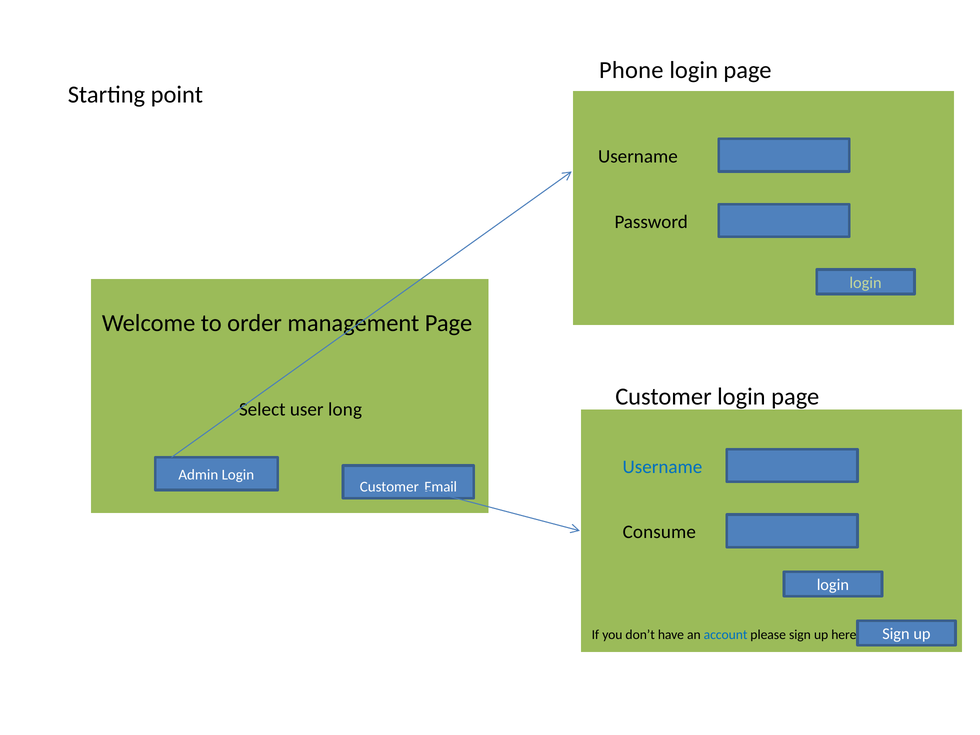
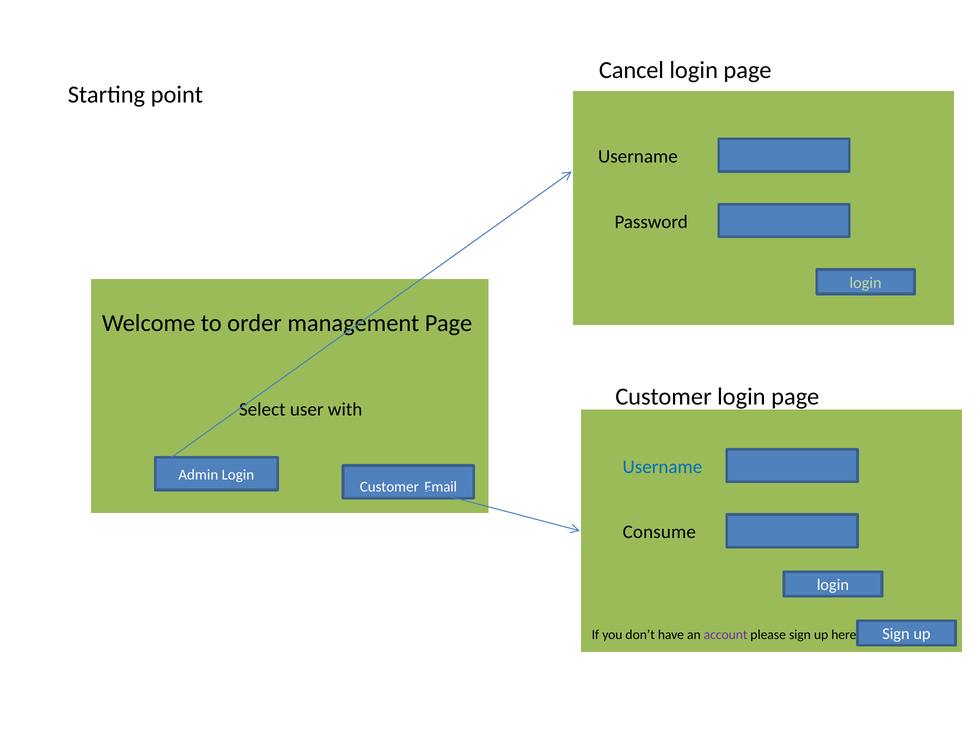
Phone: Phone -> Cancel (631, 70)
long: long -> with (345, 410)
account colour: blue -> purple (726, 635)
